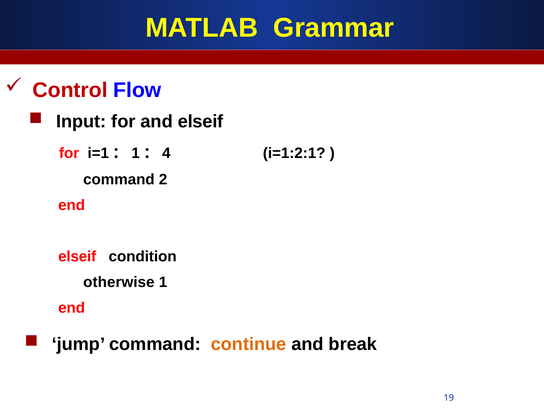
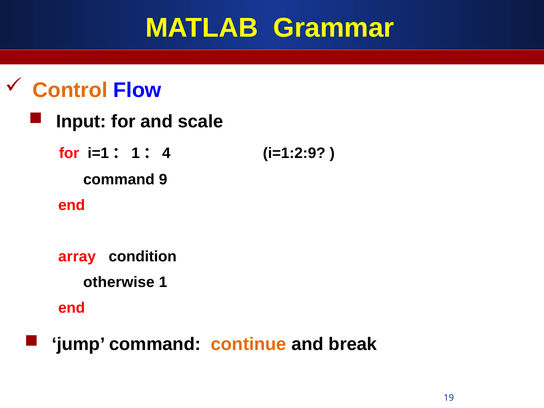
Control colour: red -> orange (70, 90)
and elseif: elseif -> scale (200, 121)
i=1:2:1: i=1:2:1 -> i=1:2:9 (294, 153)
2: 2 -> 9 (163, 180)
elseif: elseif -> array (77, 257)
